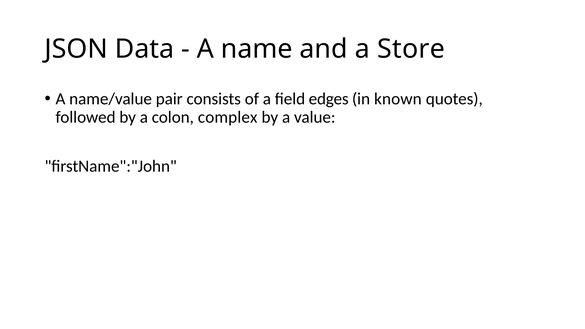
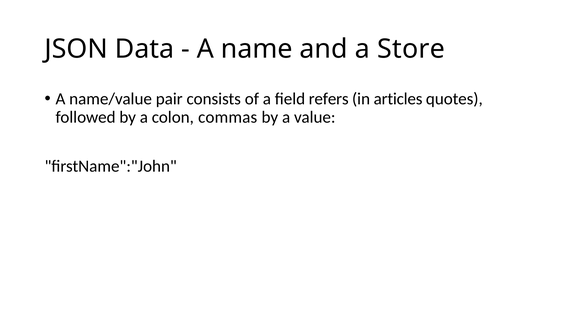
edges: edges -> refers (329, 99)
known: known -> articles (398, 99)
complex: complex -> commas (228, 117)
